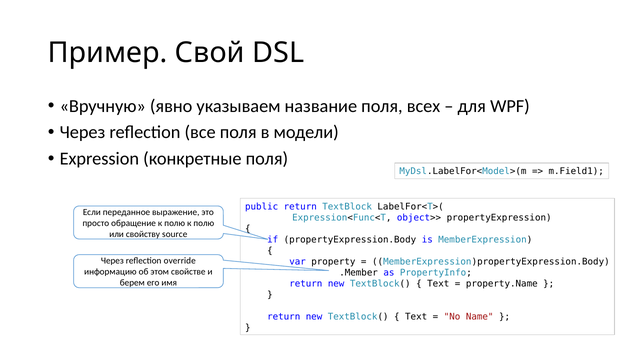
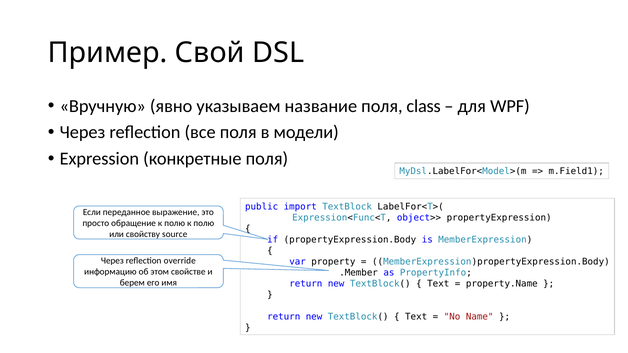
всех: всех -> class (424, 106)
return: return -> import (300, 207)
